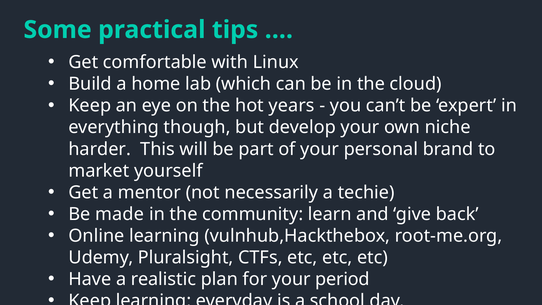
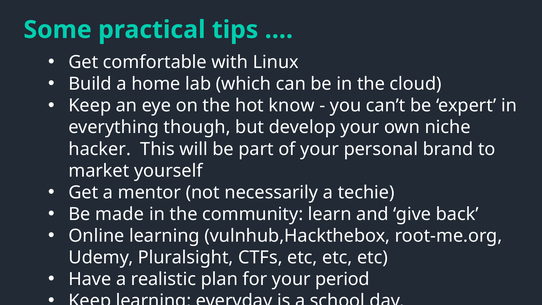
years: years -> know (292, 106)
harder: harder -> hacker (100, 149)
